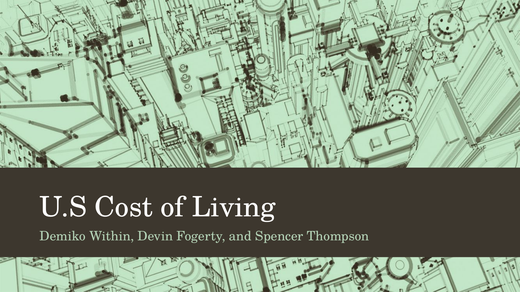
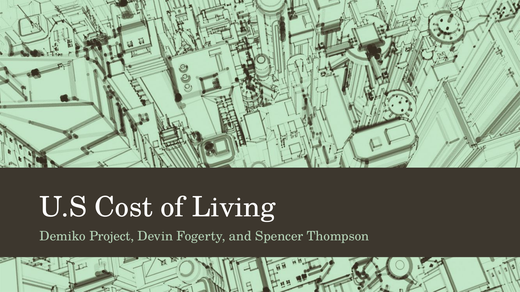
Within: Within -> Project (112, 237)
